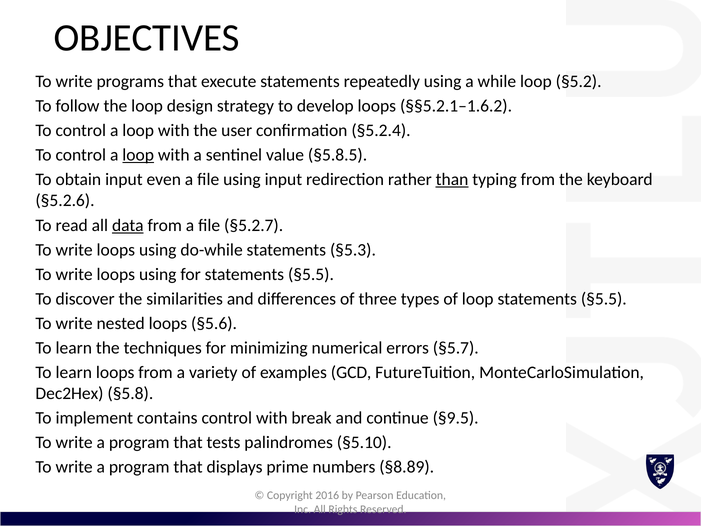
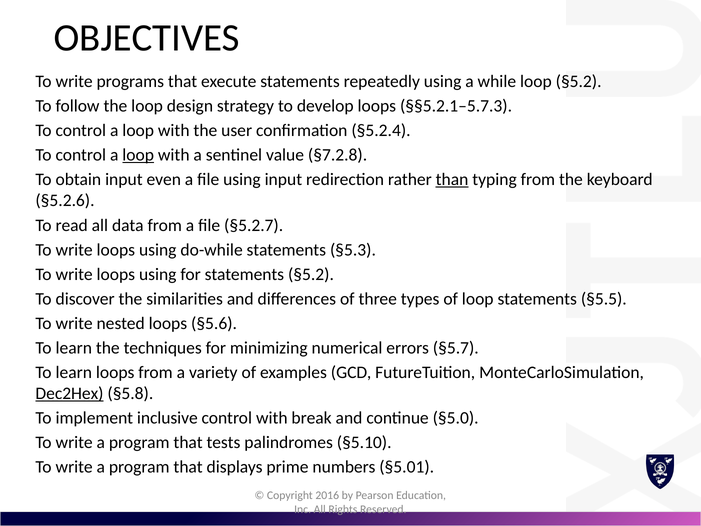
§§5.2.1–1.6.2: §§5.2.1–1.6.2 -> §§5.2.1–5.7.3 (456, 106)
§5.8.5: §5.8.5 -> §7.2.8 (338, 155)
data underline: present -> none (128, 225)
for statements §5.5: §5.5 -> §5.2 (311, 274)
Dec2Hex underline: none -> present (69, 393)
contains: contains -> inclusive (167, 418)
§9.5: §9.5 -> §5.0 (456, 418)
§8.89: §8.89 -> §5.01 (407, 467)
